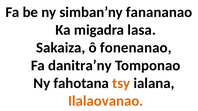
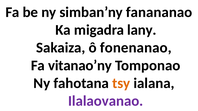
lasa: lasa -> lany (142, 30)
danitra’ny: danitra’ny -> vitanao’ny (80, 66)
Ilalaovanao colour: orange -> purple (106, 101)
